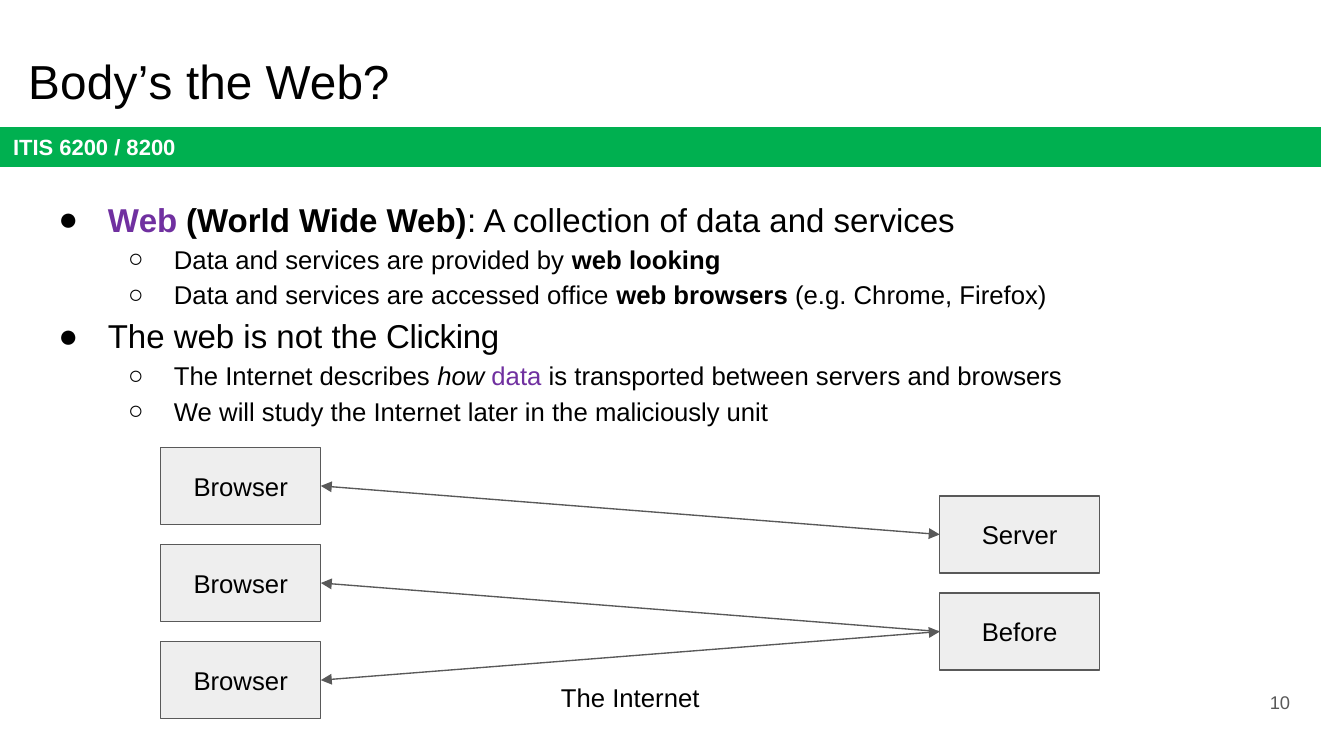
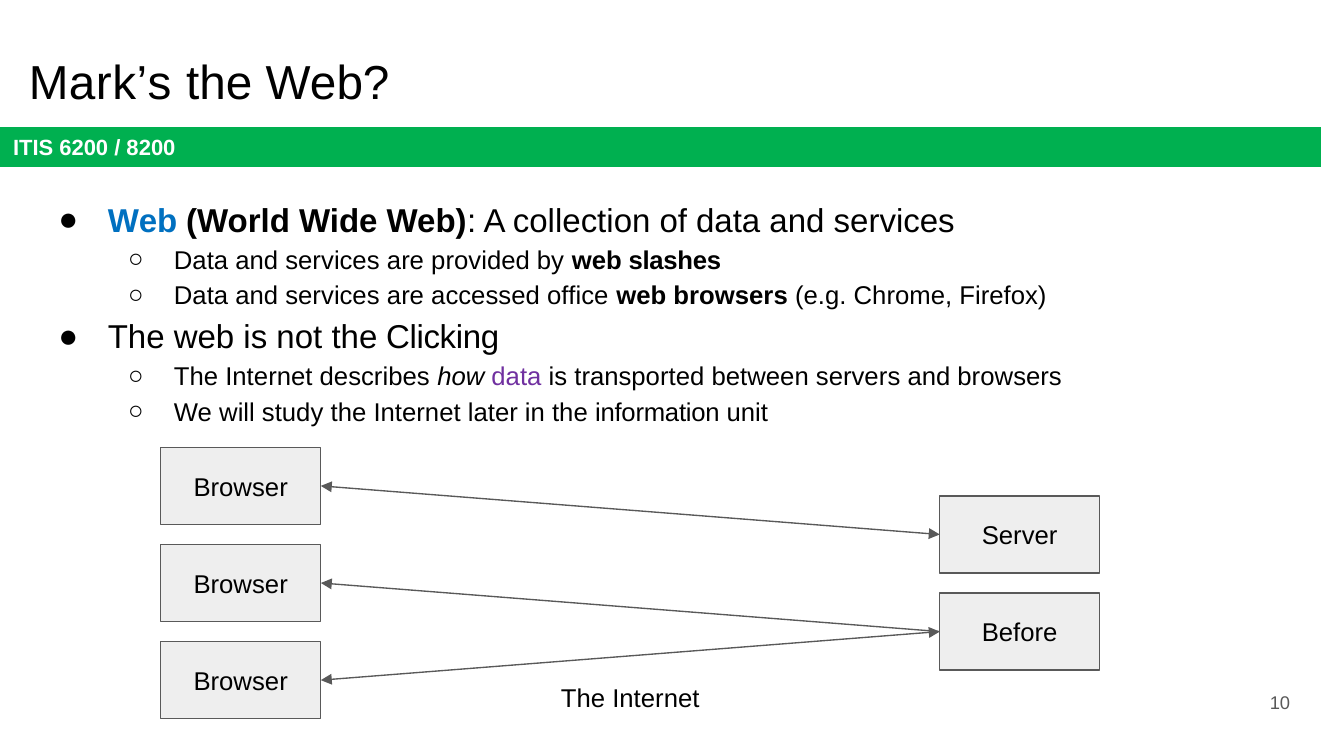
Body’s: Body’s -> Mark’s (100, 84)
Web colour: purple -> blue (143, 221)
looking: looking -> slashes (675, 261)
maliciously: maliciously -> information (657, 413)
